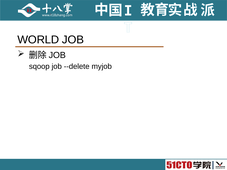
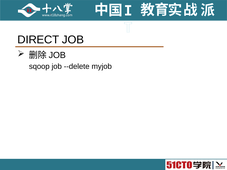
WORLD: WORLD -> DIRECT (38, 40)
